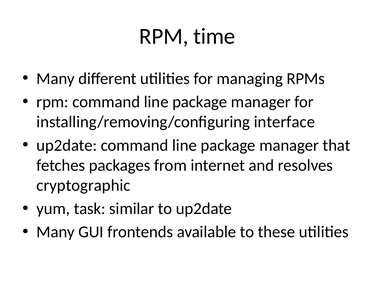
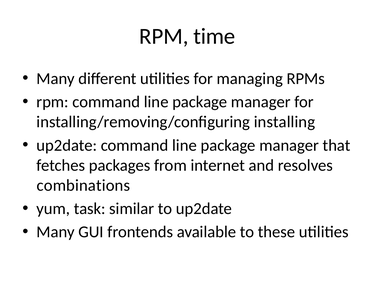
interface: interface -> installing (284, 122)
cryptographic: cryptographic -> combinations (83, 185)
